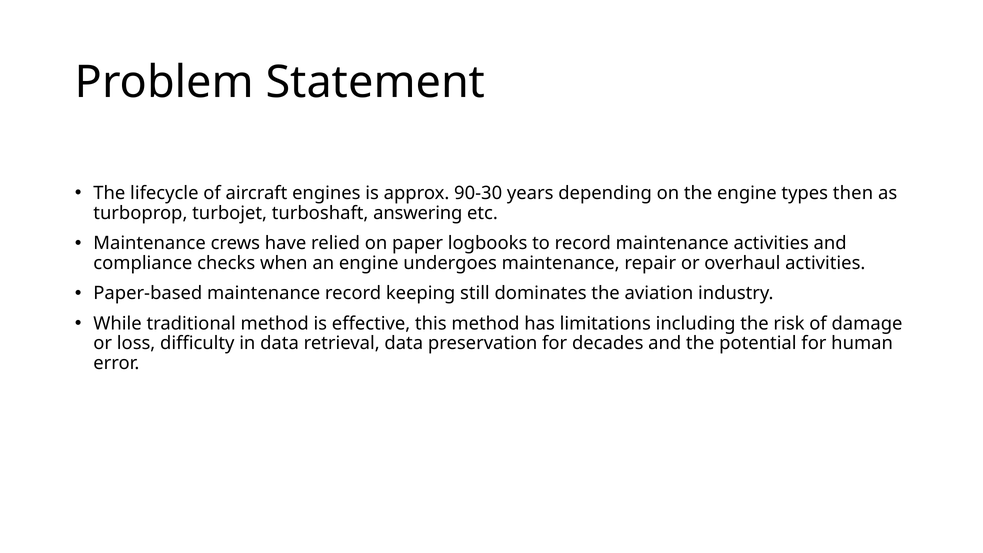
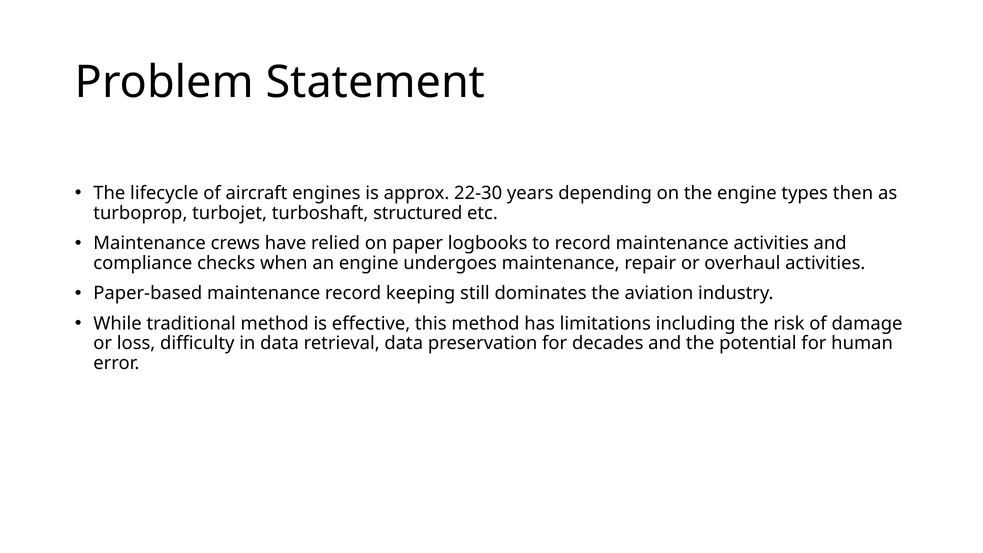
90-30: 90-30 -> 22-30 (478, 193)
answering: answering -> structured (418, 213)
